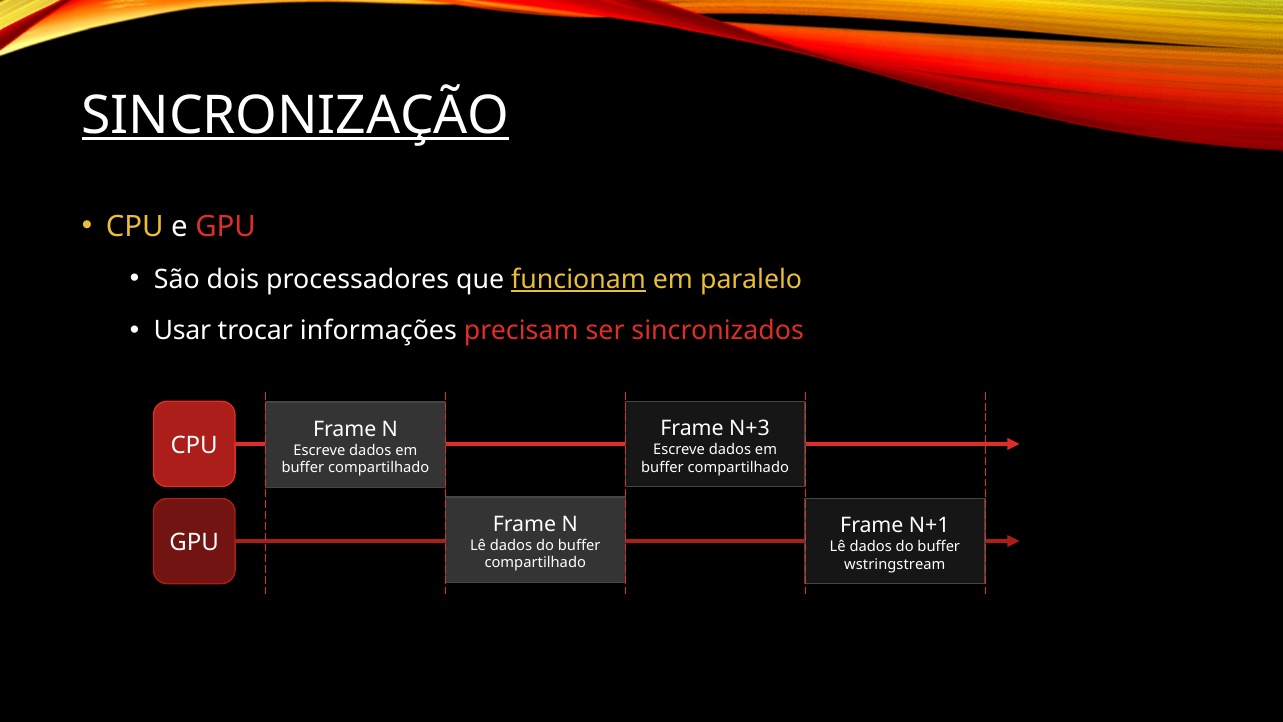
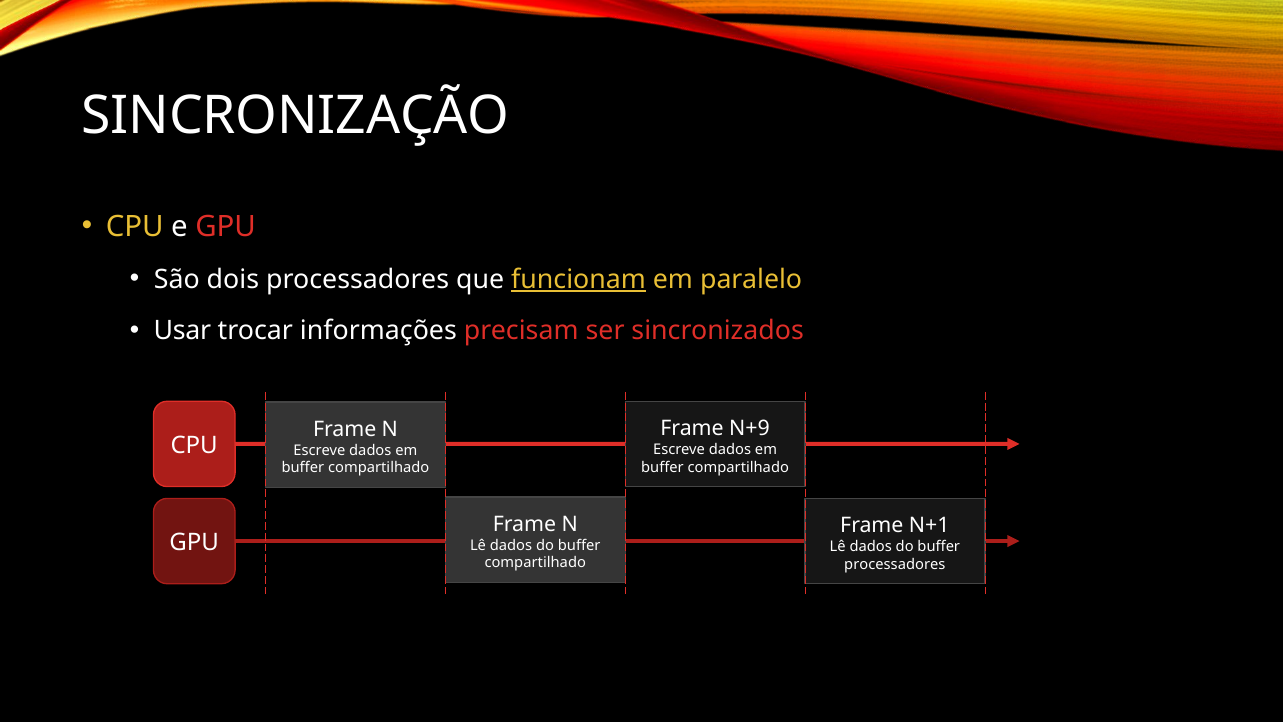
SINCRONIZAÇÃO underline: present -> none (296, 116)
N+3: N+3 -> N+9 (749, 428)
wstringstream: wstringstream -> processadores (895, 564)
